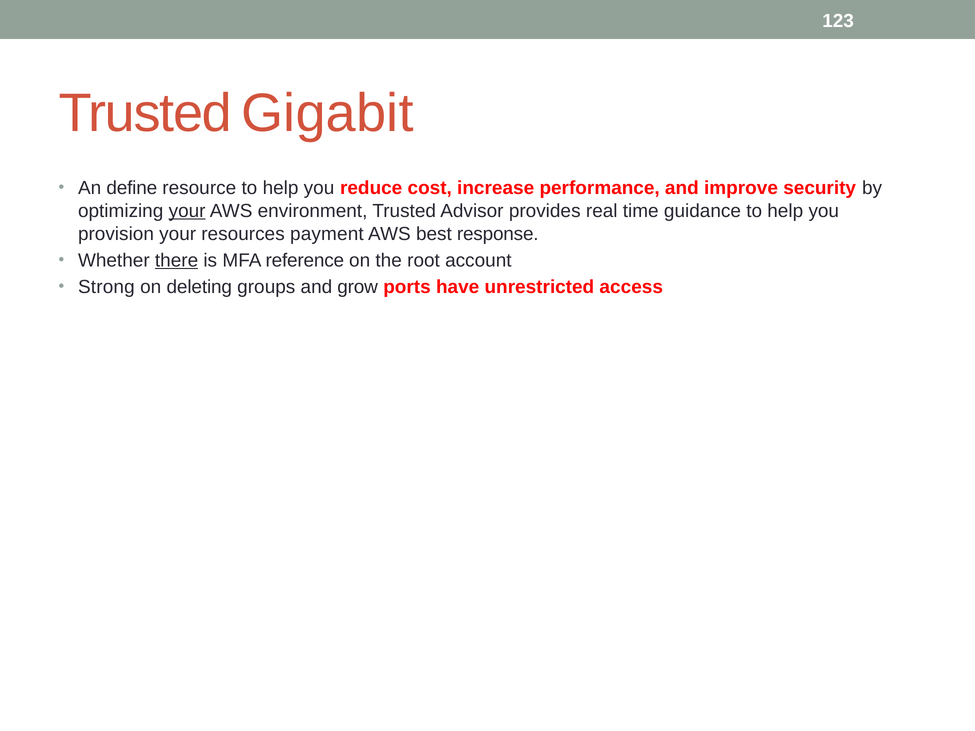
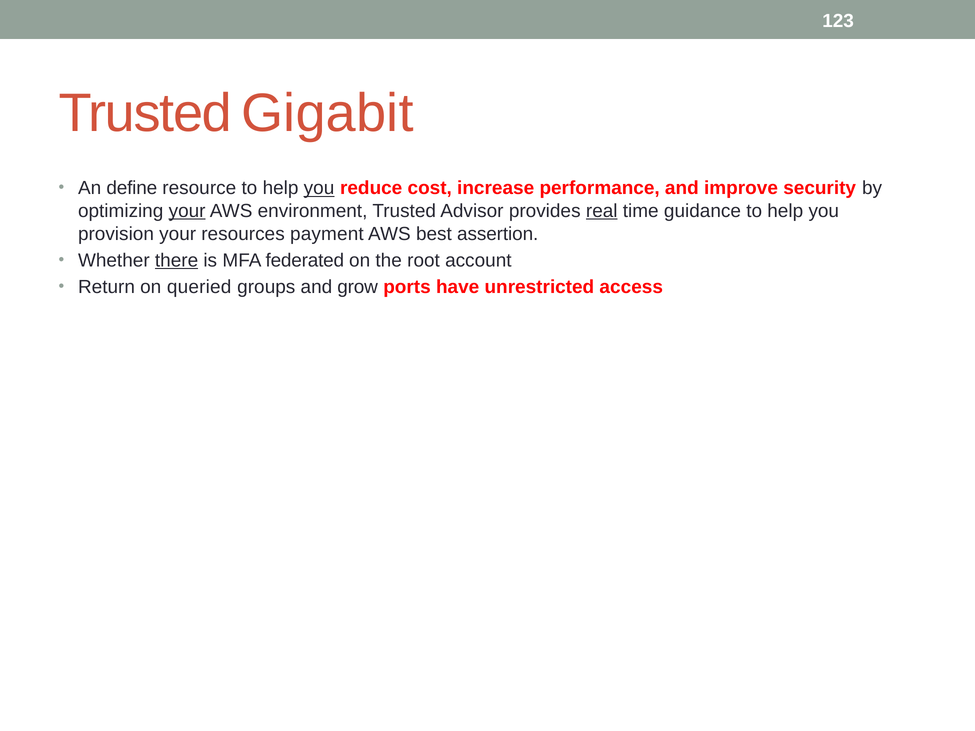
you underline: none -> present (319, 188)
real underline: none -> present (602, 211)
response: response -> assertion (498, 234)
reference: reference -> federated (305, 260)
Strong: Strong -> Return (106, 287)
deleting: deleting -> queried (199, 287)
